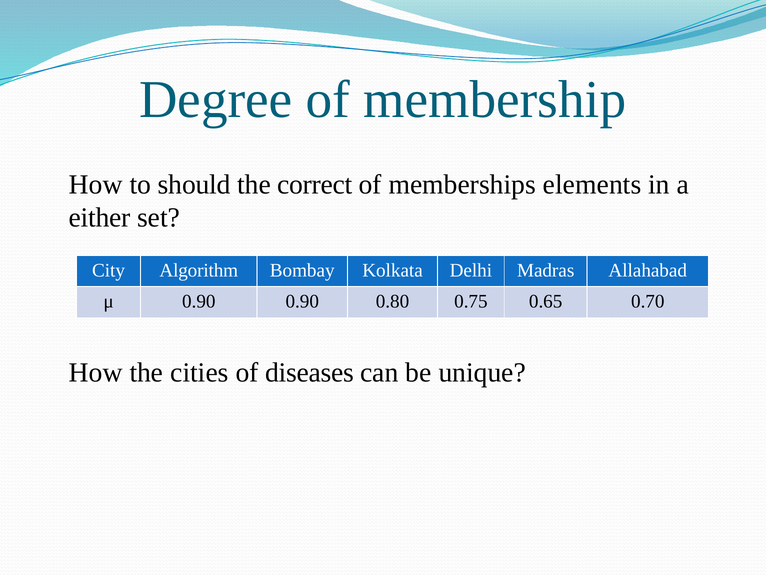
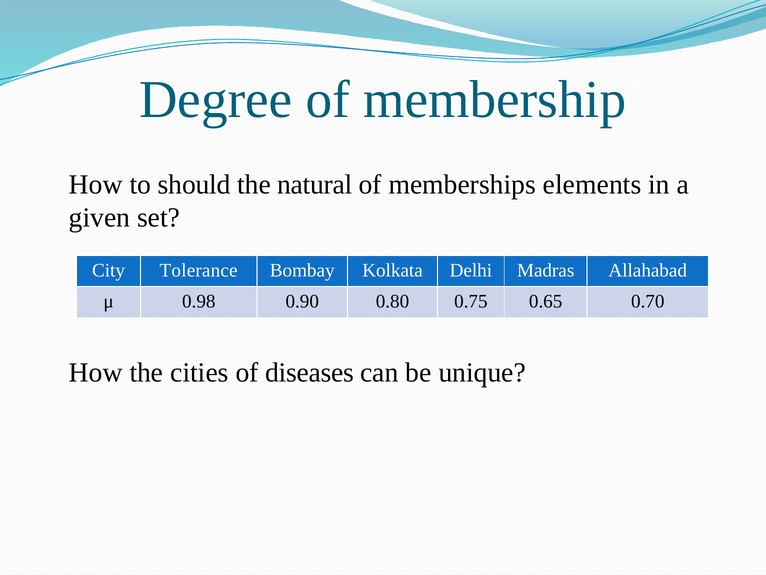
correct: correct -> natural (315, 184)
either: either -> given (100, 218)
Algorithm: Algorithm -> Tolerance (199, 270)
μ 0.90: 0.90 -> 0.98 (199, 301)
